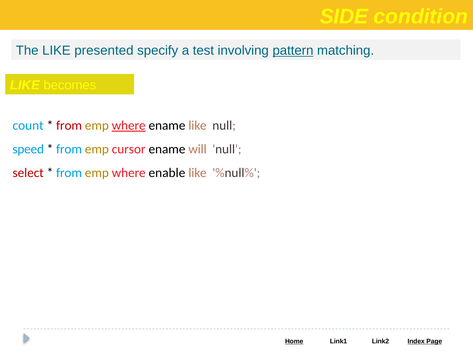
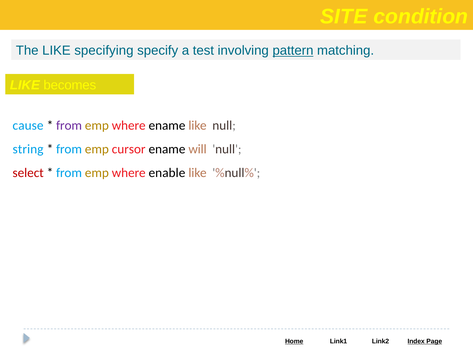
SIDE: SIDE -> SITE (344, 16)
presented: presented -> specifying (104, 51)
count: count -> cause (28, 125)
from colour: red -> purple (69, 125)
where underline: present -> none (129, 125)
speed: speed -> string (28, 149)
